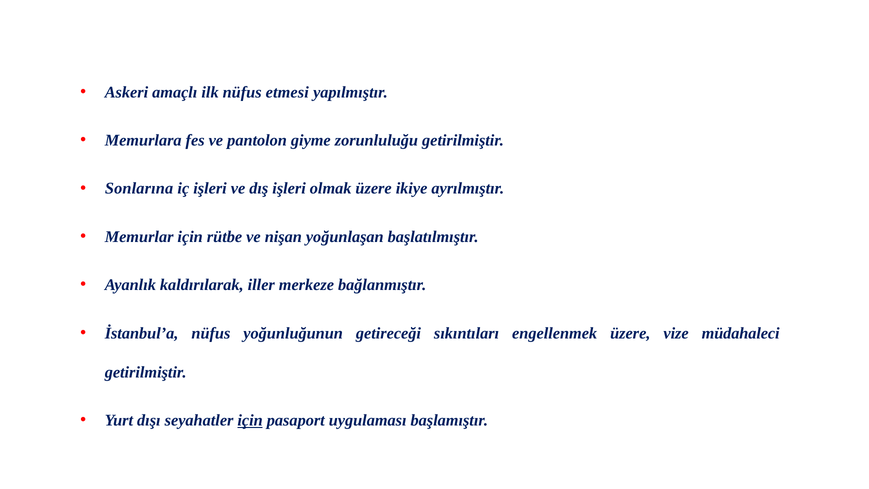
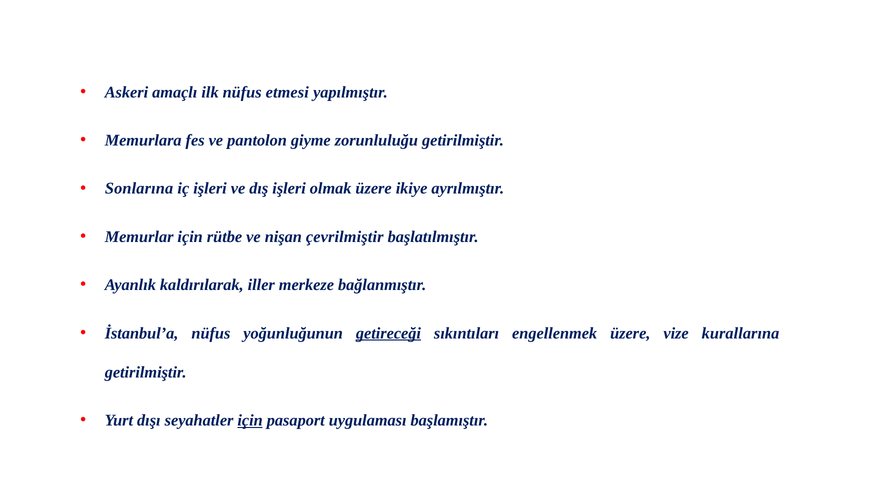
yoğunlaşan: yoğunlaşan -> çevrilmiştir (345, 237)
getireceği underline: none -> present (388, 333)
müdahaleci: müdahaleci -> kurallarına (741, 333)
